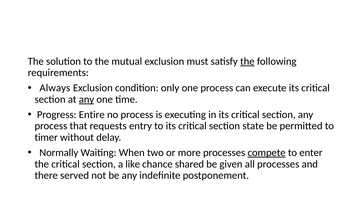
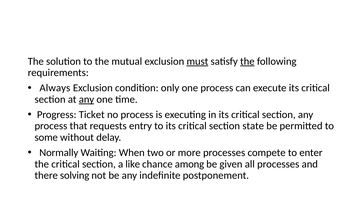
must underline: none -> present (197, 62)
Entire: Entire -> Ticket (92, 115)
timer: timer -> some (46, 138)
compete underline: present -> none (267, 153)
shared: shared -> among (189, 165)
served: served -> solving (75, 176)
